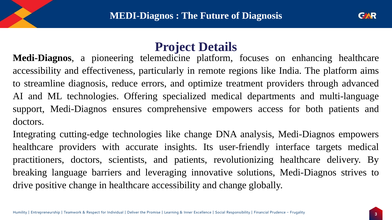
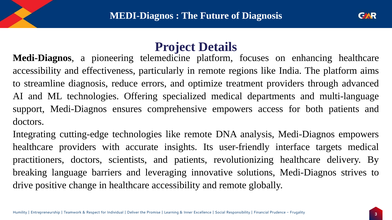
like change: change -> remote (198, 135)
and change: change -> remote (233, 186)
